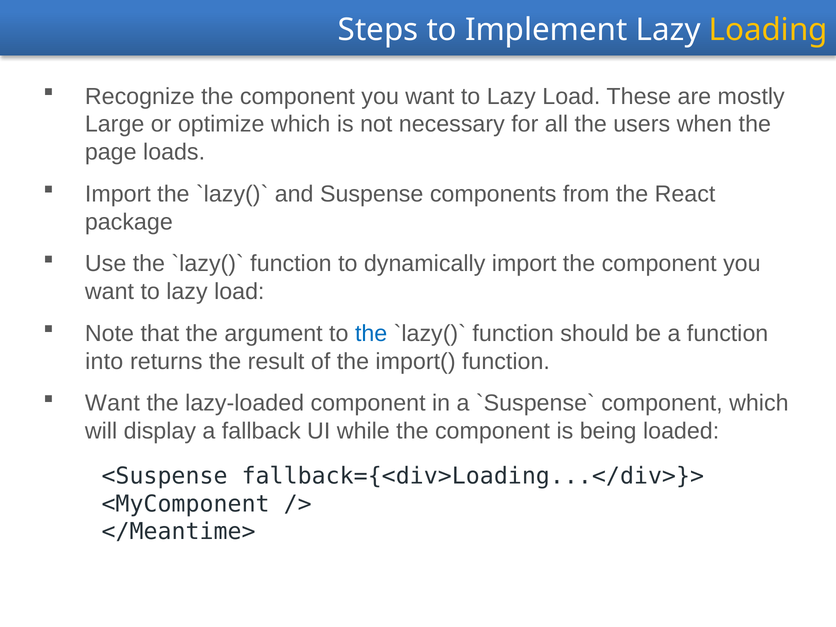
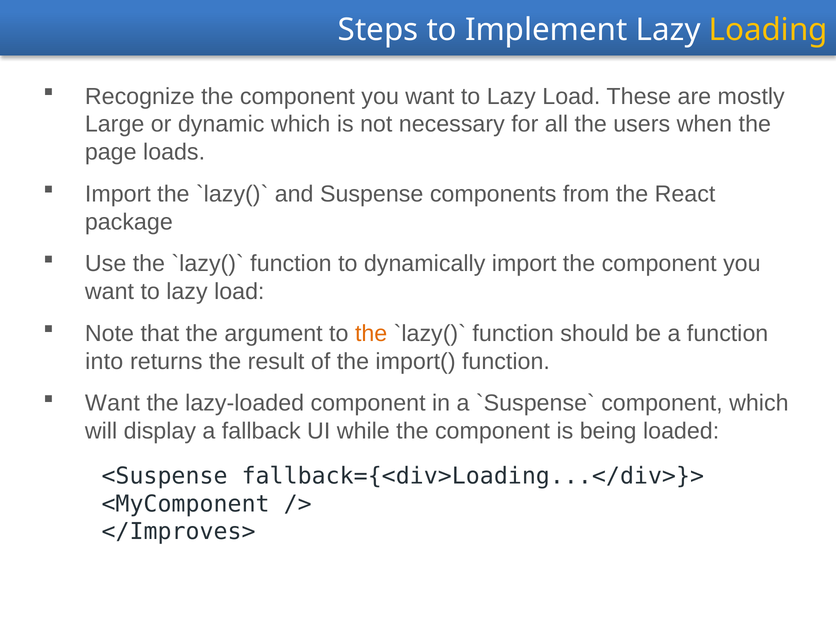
optimize: optimize -> dynamic (221, 124)
the colour: blue -> orange (371, 334)
</Meantime>: </Meantime> -> </Improves> (179, 532)
